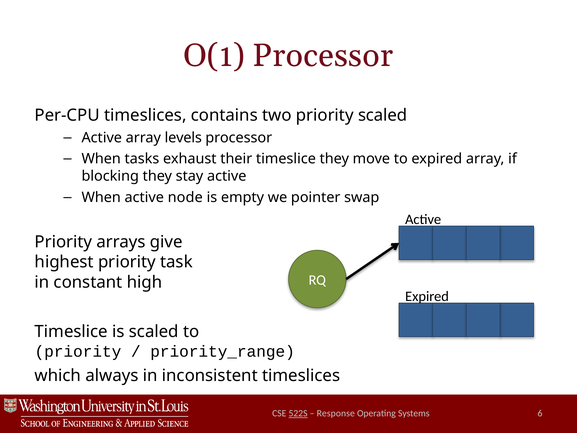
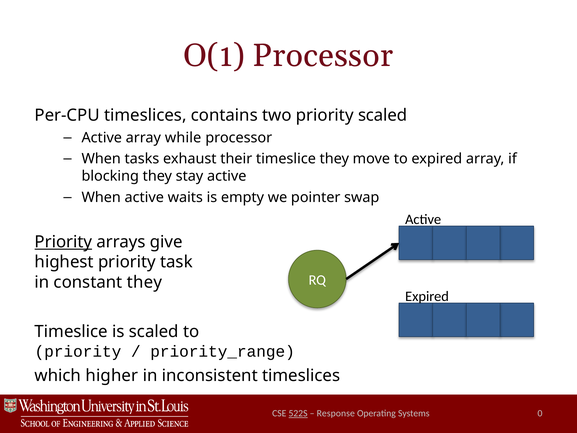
levels: levels -> while (183, 138)
node: node -> waits (185, 197)
Priority underline: none -> present (63, 242)
constant high: high -> they (144, 282)
always: always -> higher (112, 375)
6: 6 -> 0 (540, 413)
